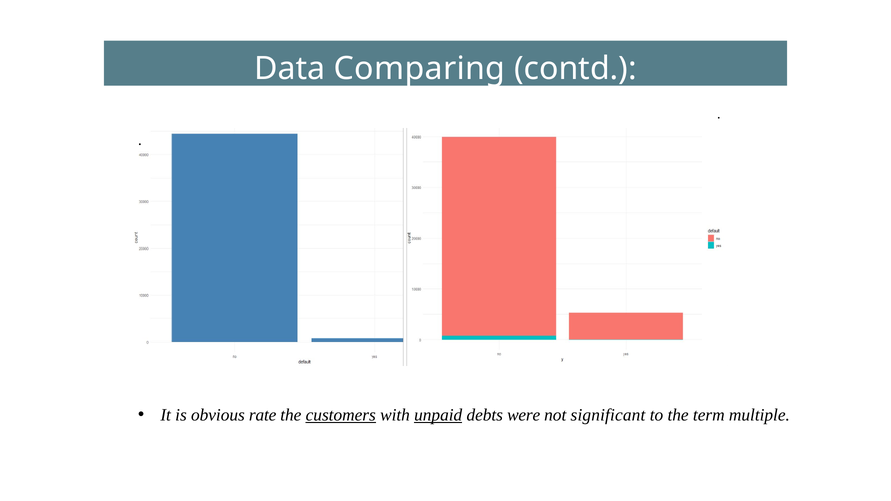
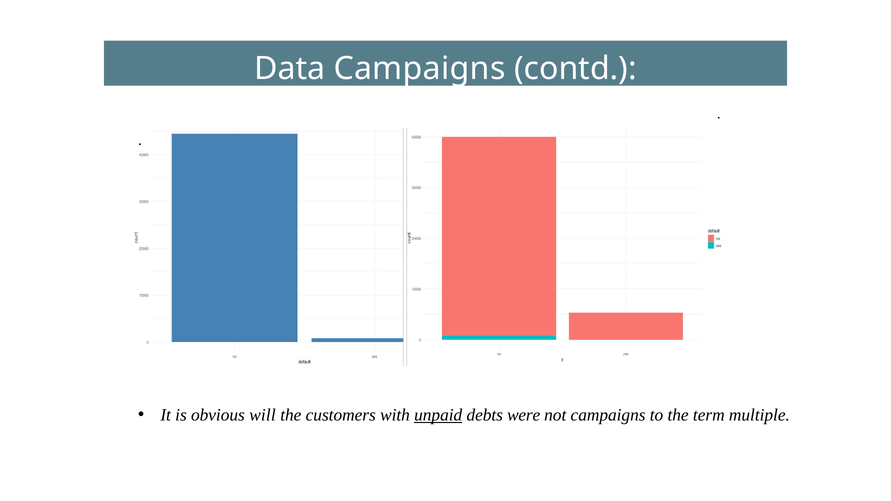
Data Comparing: Comparing -> Campaigns (419, 69)
rate: rate -> will (262, 415)
customers underline: present -> none (341, 415)
not significant: significant -> campaigns (608, 415)
